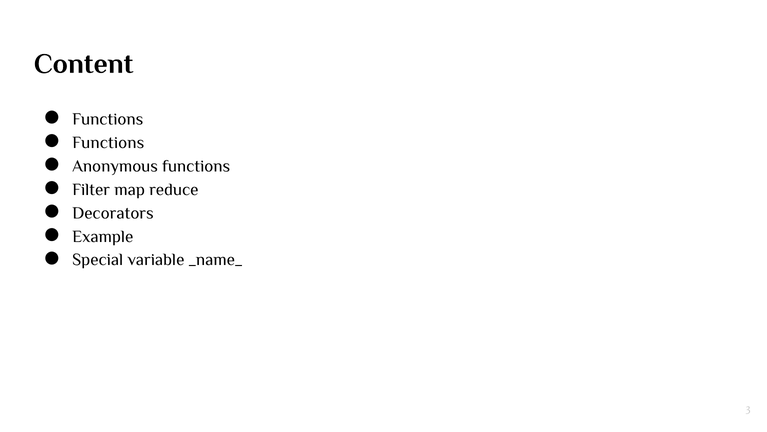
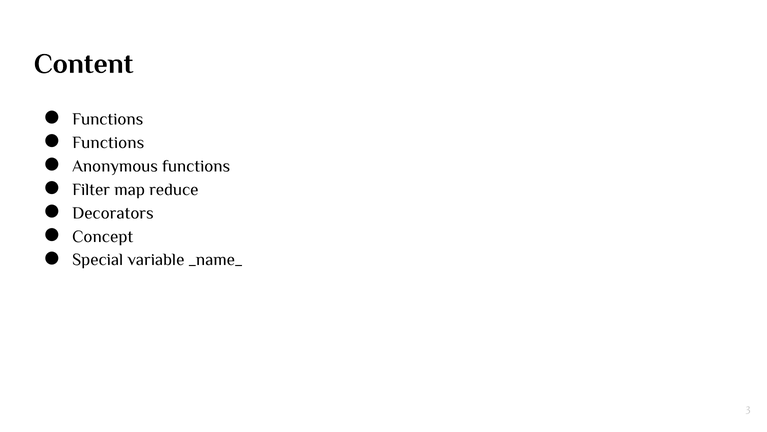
Example: Example -> Concept (103, 236)
